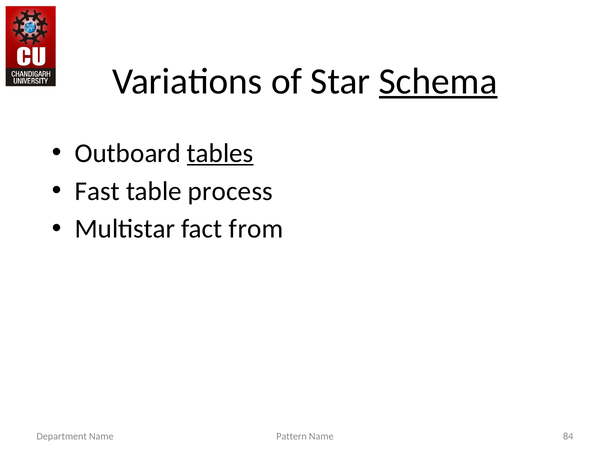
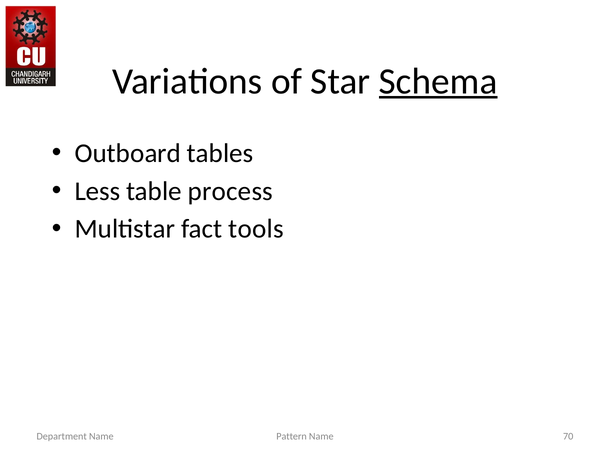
tables underline: present -> none (220, 153)
Fast: Fast -> Less (97, 191)
from: from -> tools (256, 229)
84: 84 -> 70 (568, 437)
